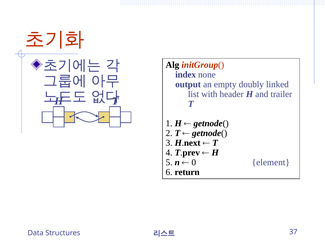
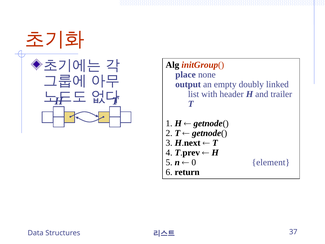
index: index -> place (186, 75)
